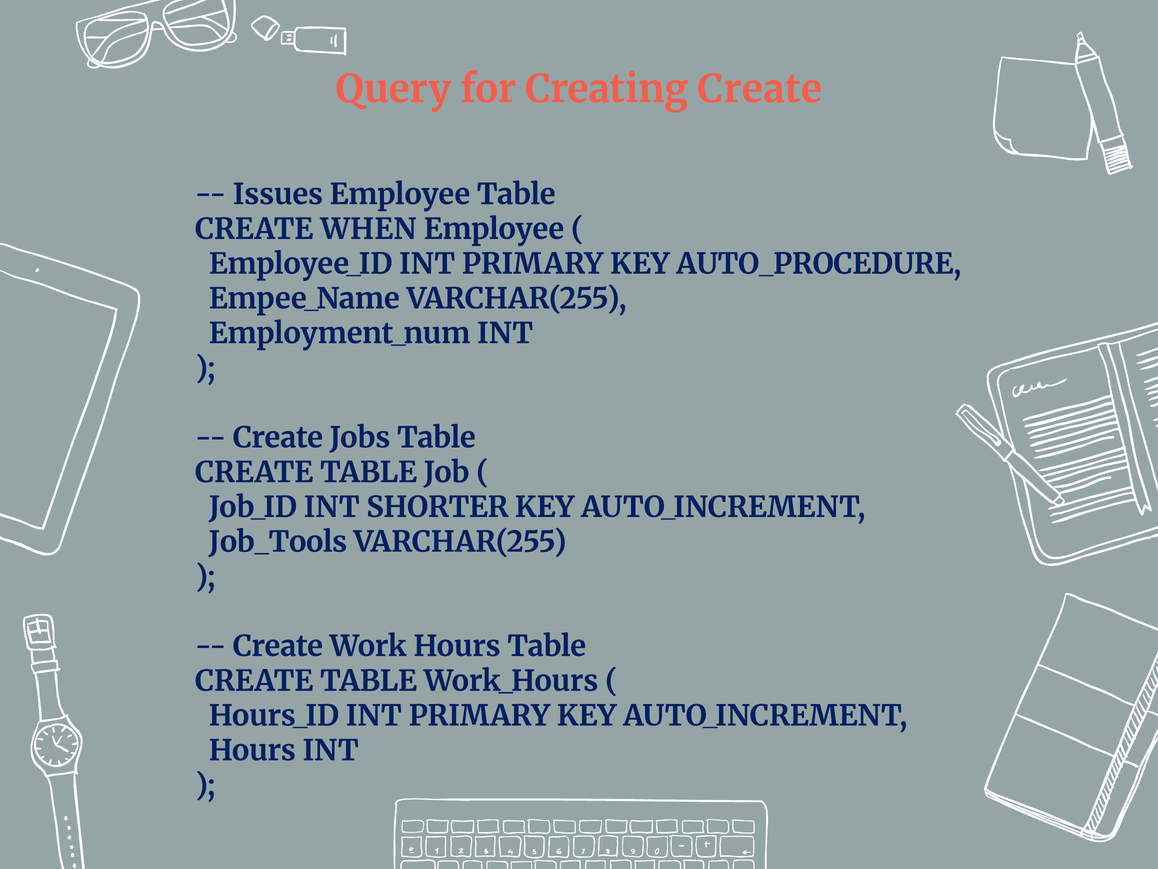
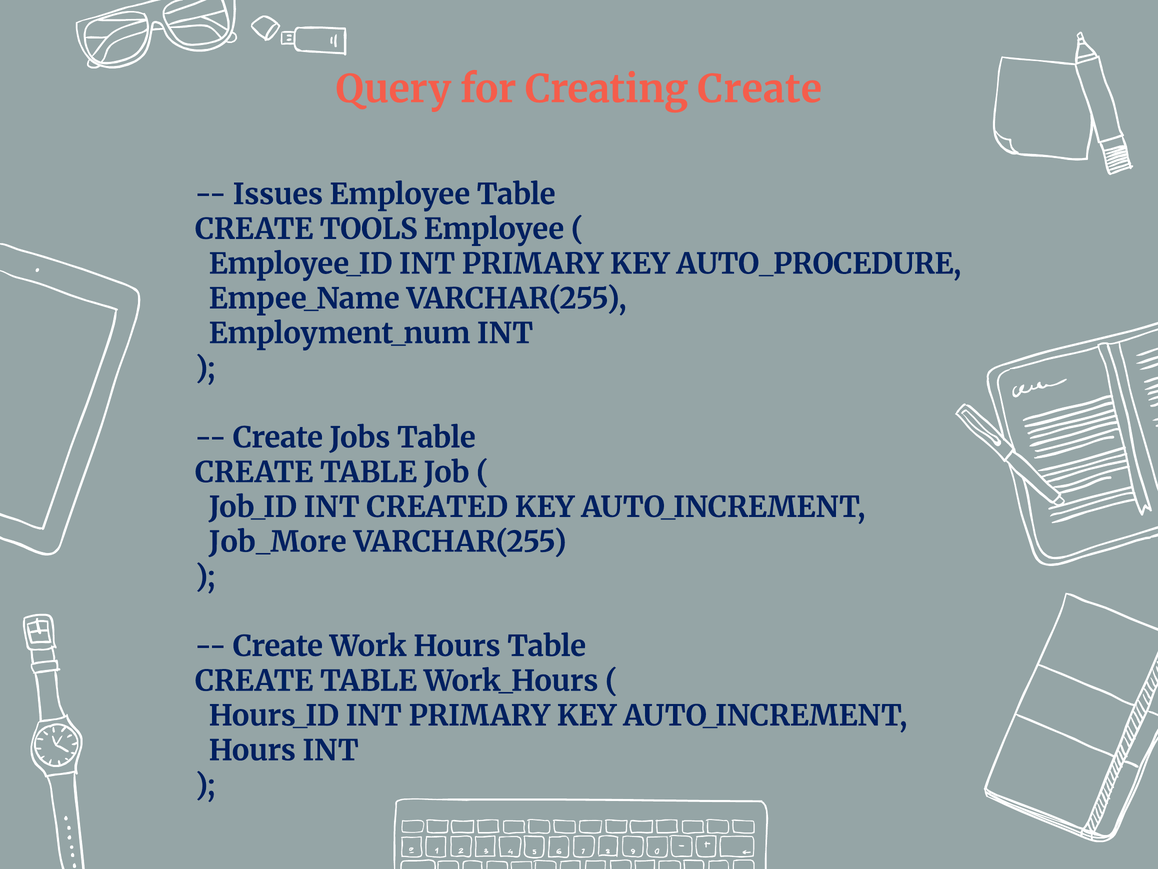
WHEN: WHEN -> TOOLS (369, 229)
SHORTER: SHORTER -> CREATED (437, 507)
Job_Tools: Job_Tools -> Job_More (278, 542)
